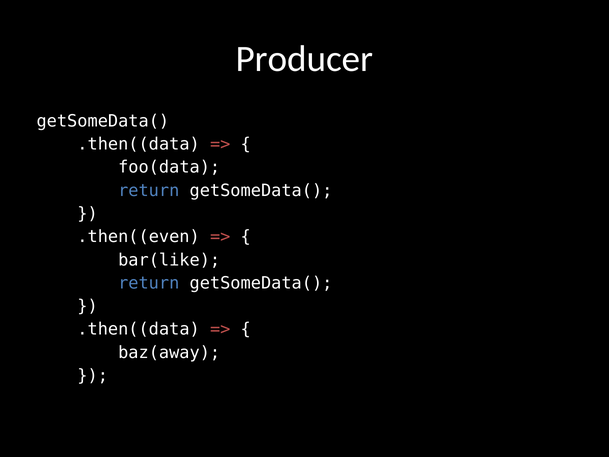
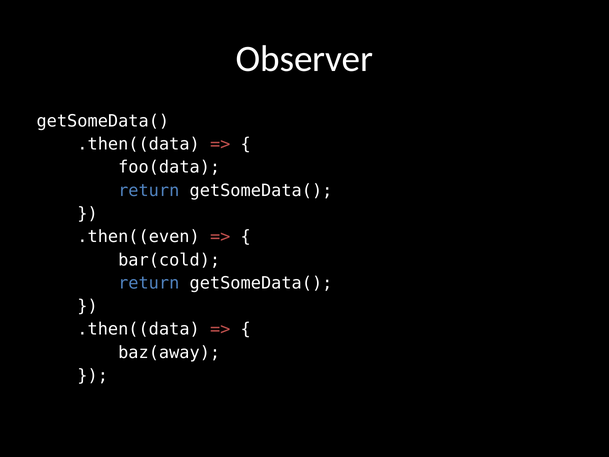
Producer: Producer -> Observer (304, 59)
bar(like: bar(like -> bar(cold (169, 260)
